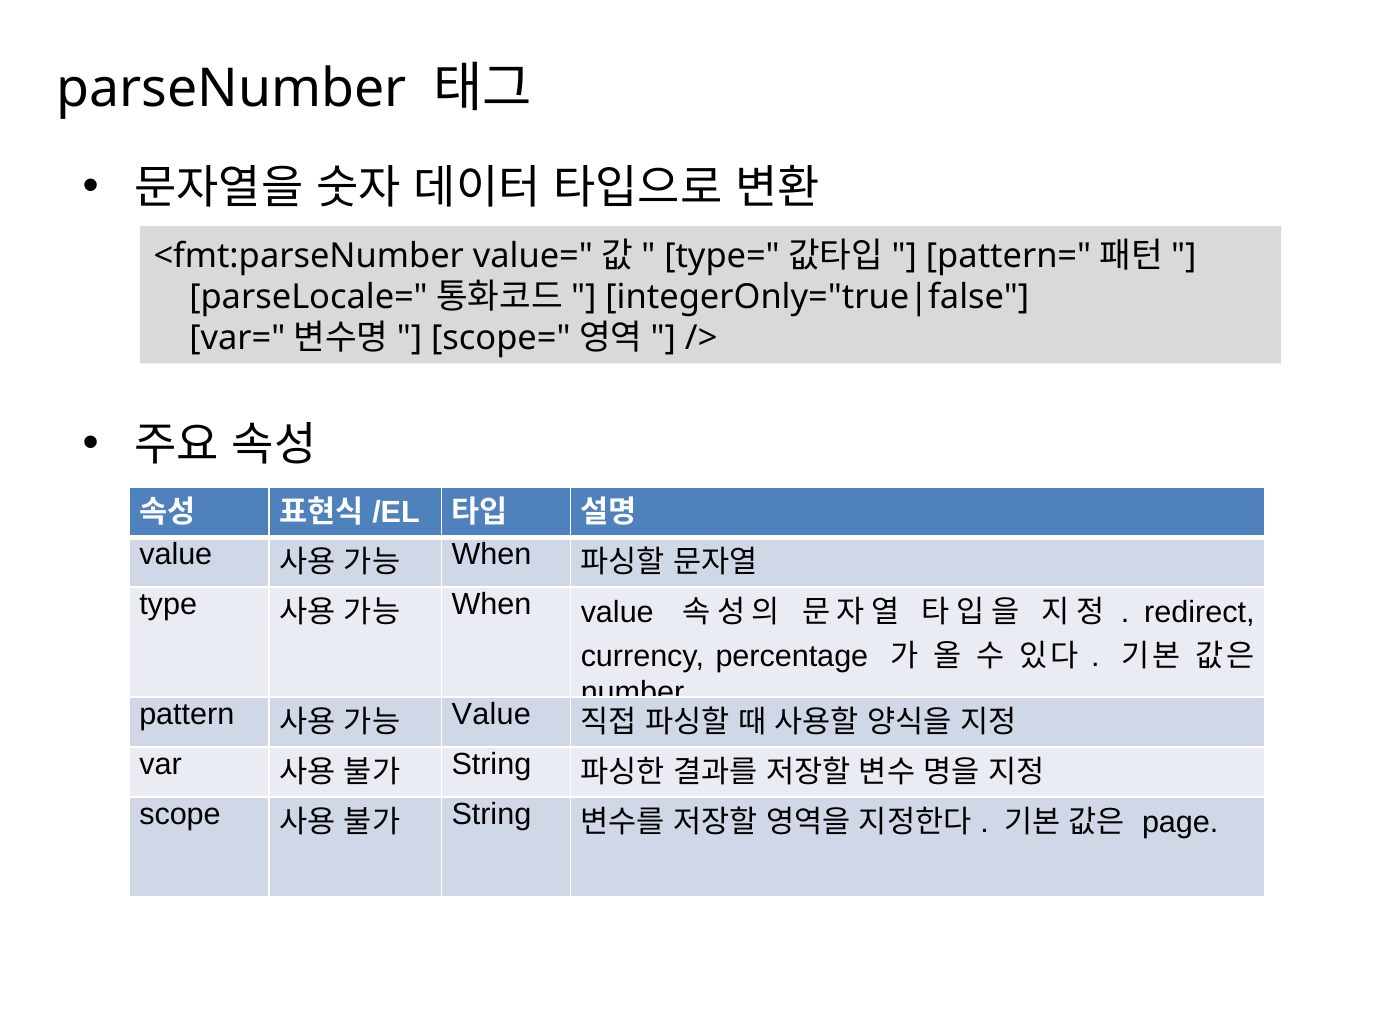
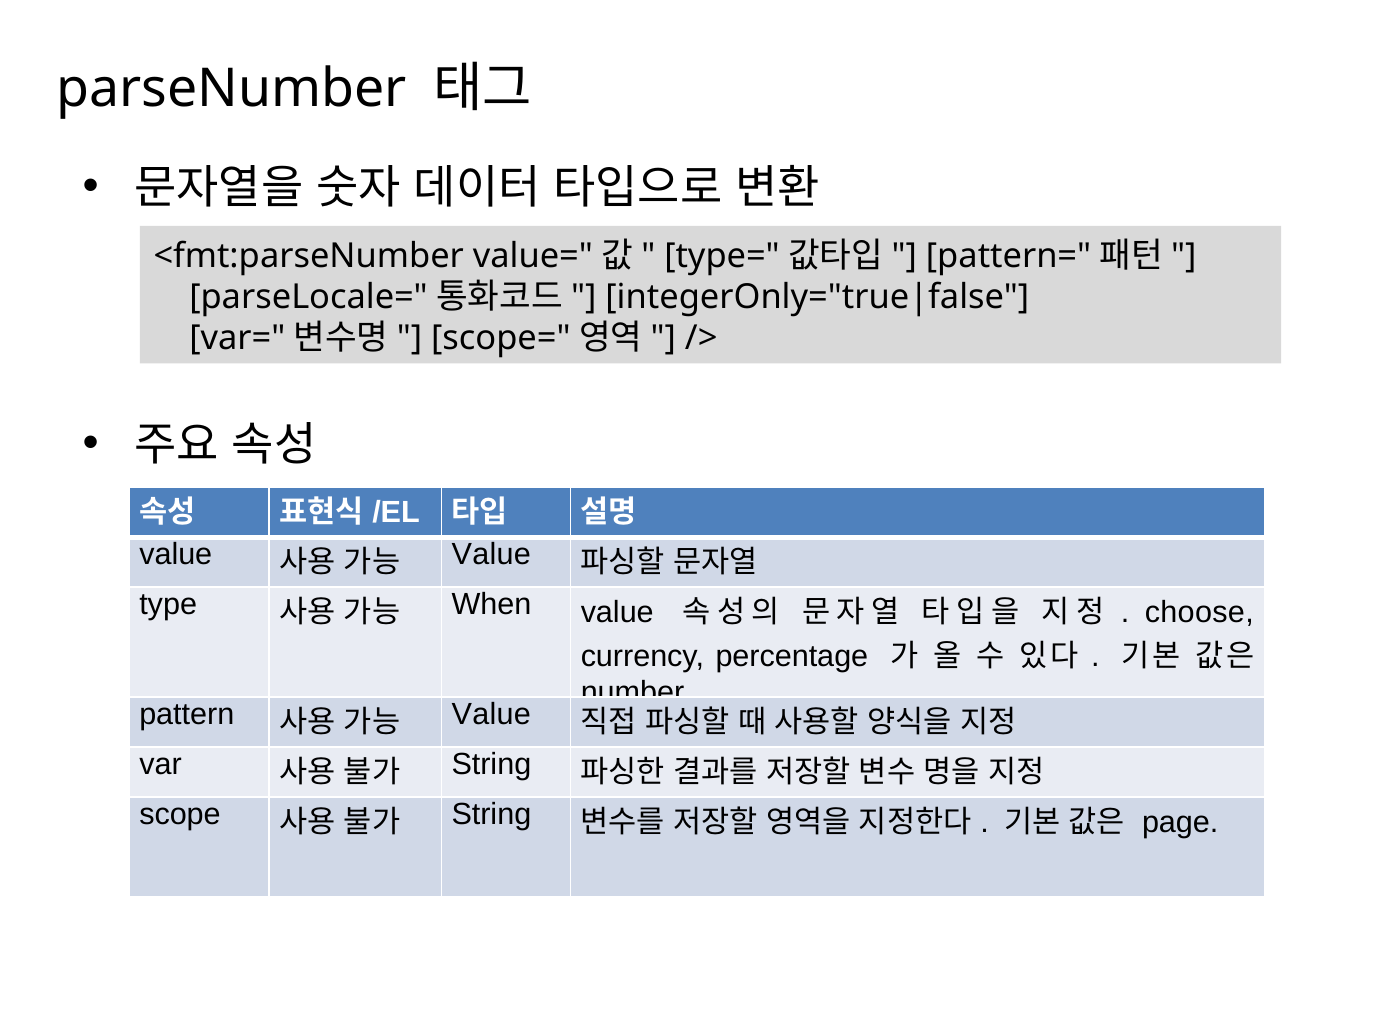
When: When -> Value (491, 555)
redirect: redirect -> choose (1199, 612)
